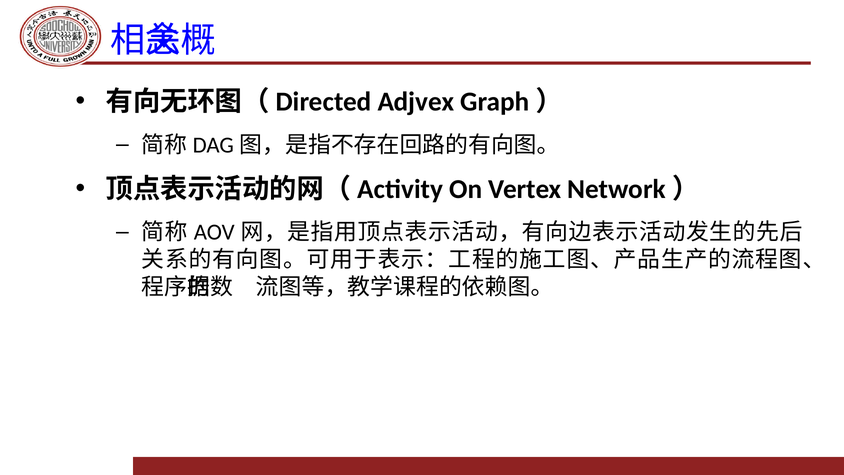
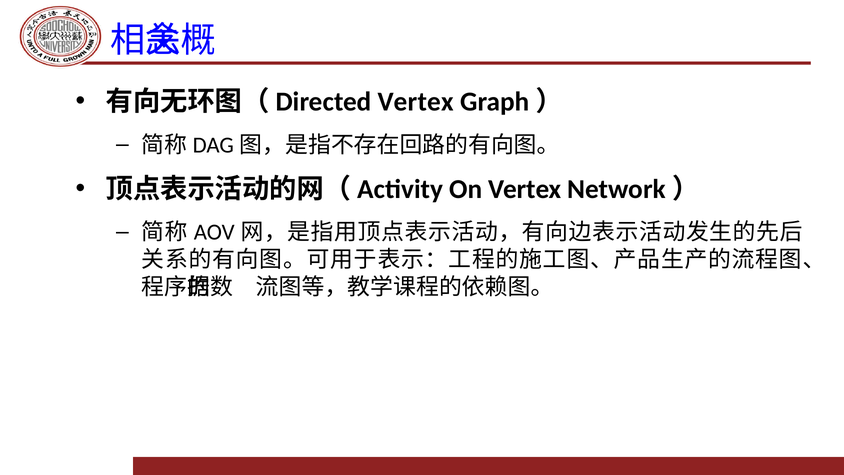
Adjvex: Adjvex -> Vertex (416, 102)
